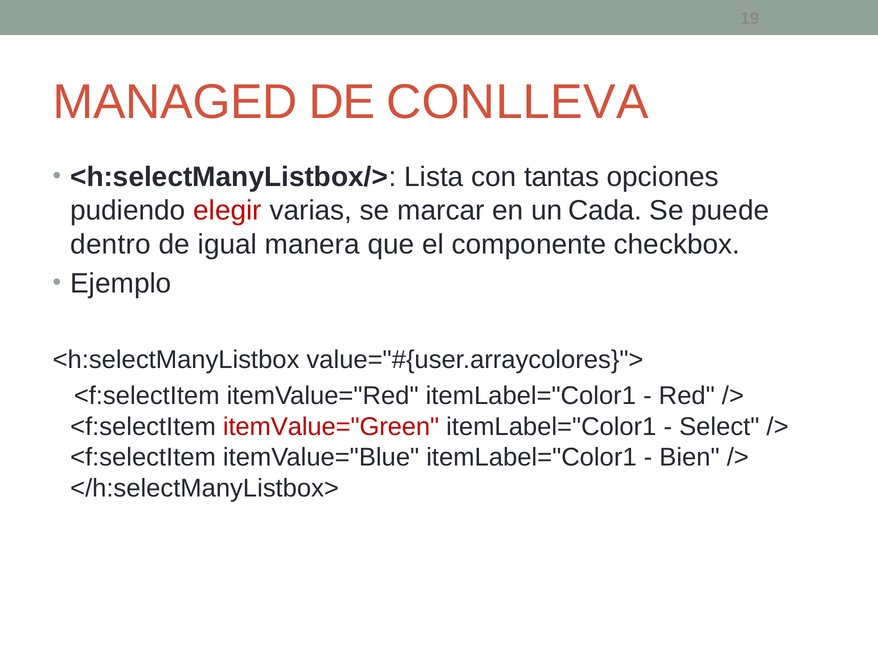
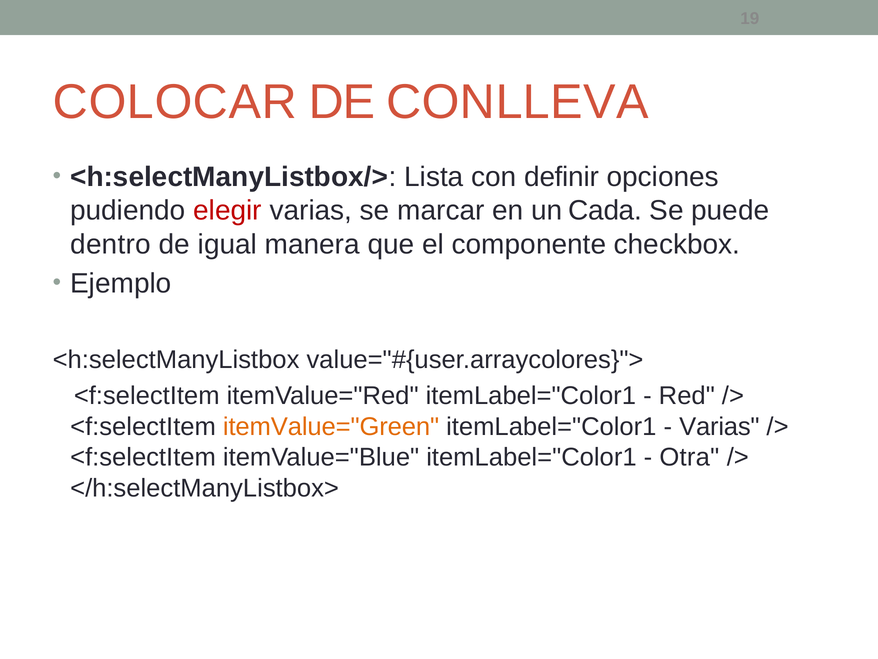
MANAGED: MANAGED -> COLOCAR (175, 102)
tantas: tantas -> definir (562, 177)
itemValue="Green colour: red -> orange (331, 426)
Select: Select -> Varias (719, 426)
Bien: Bien -> Otra (689, 457)
